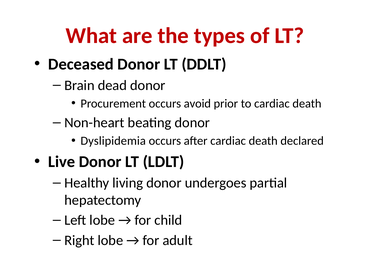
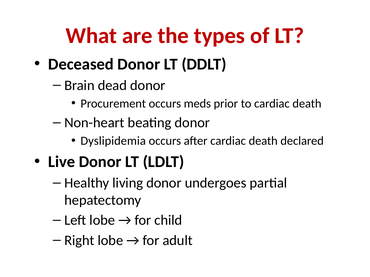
avoid: avoid -> meds (197, 104)
